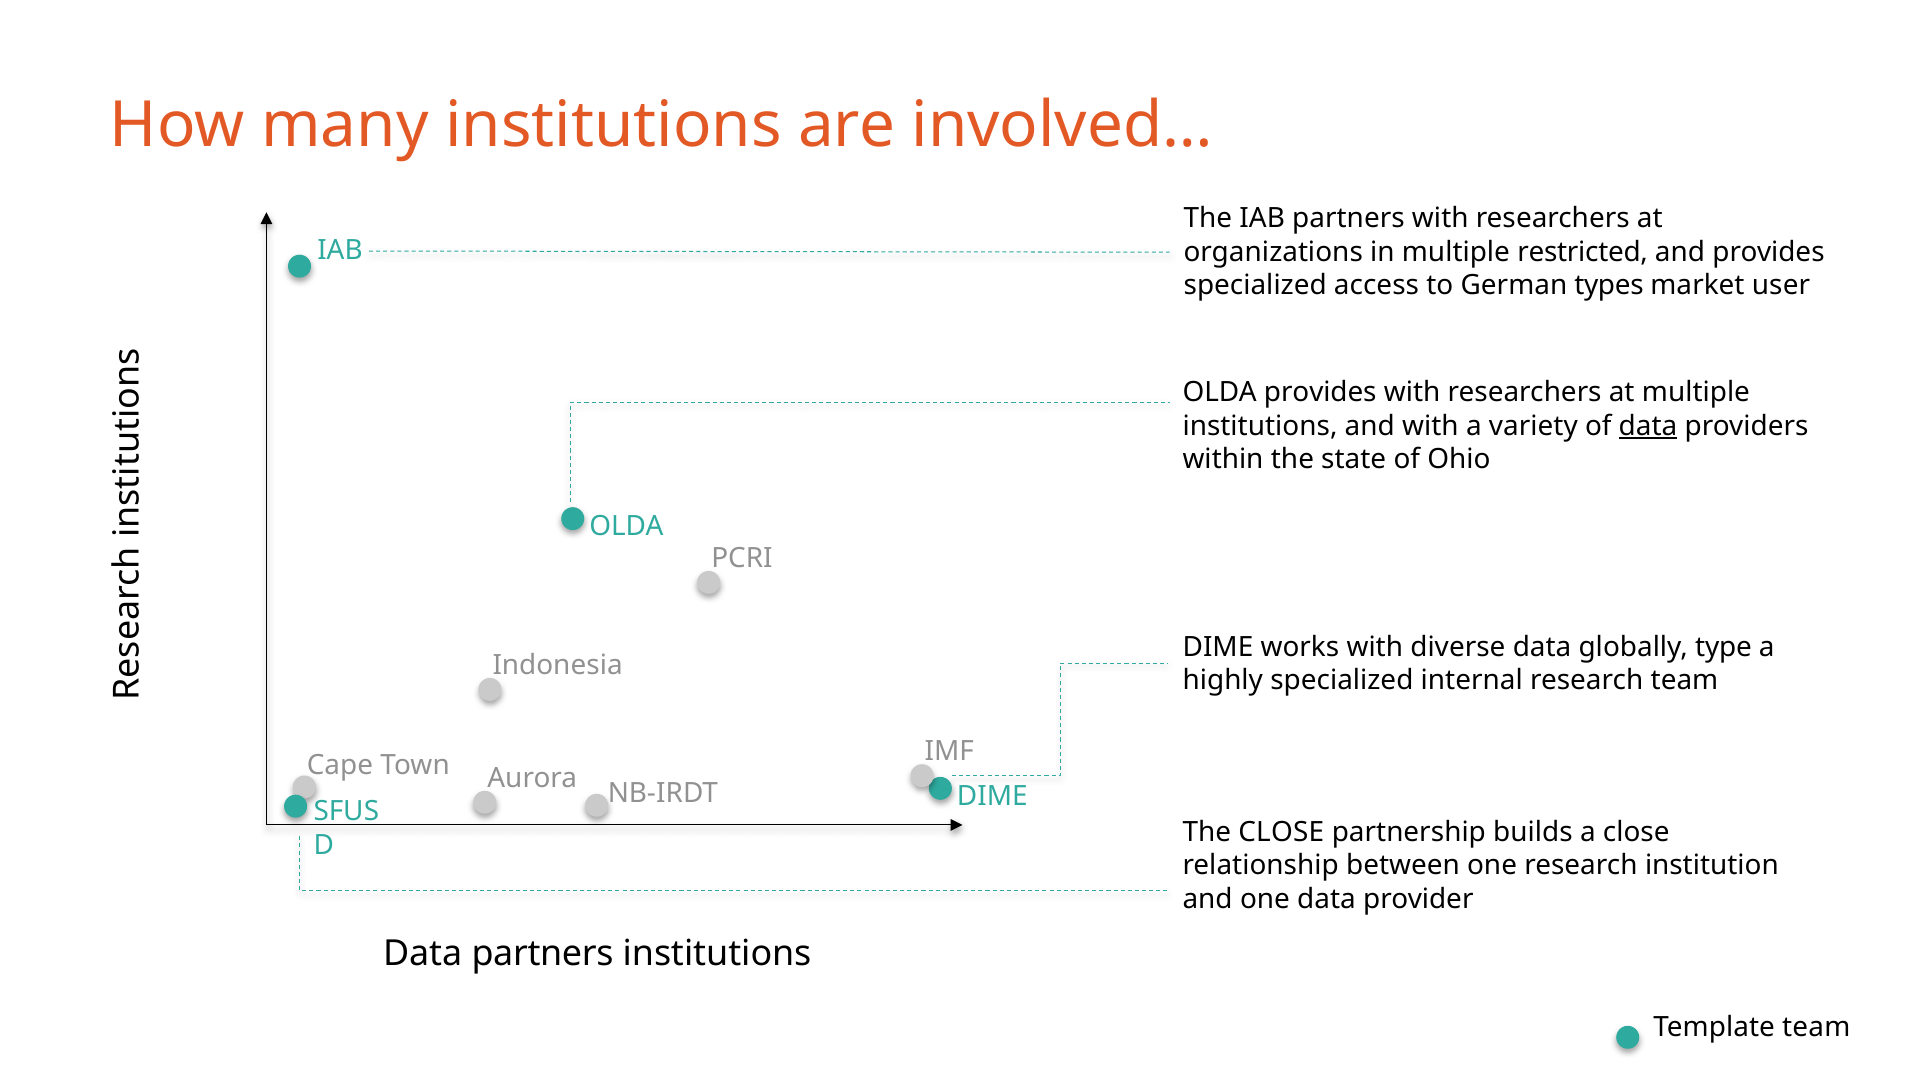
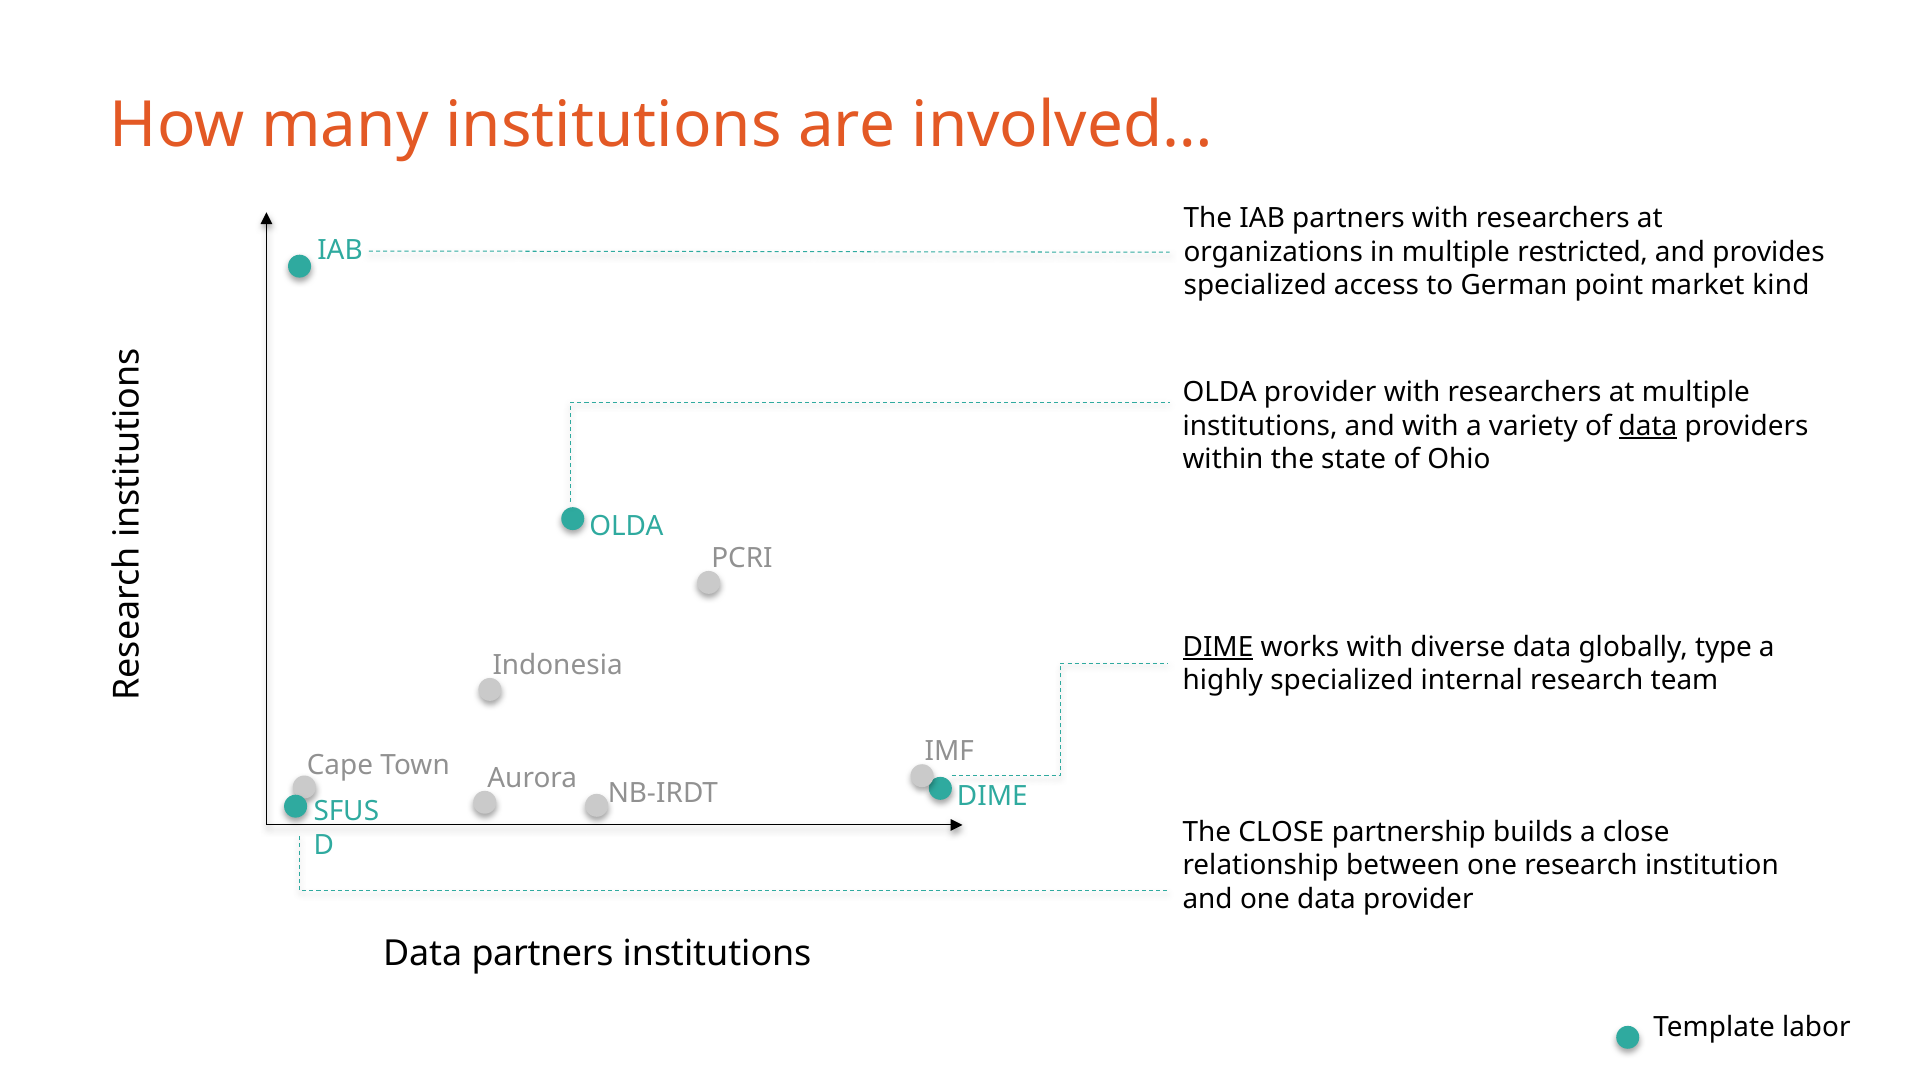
types: types -> point (1609, 286)
user: user -> kind (1781, 286)
OLDA provides: provides -> provider (1320, 393)
DIME underline: none -> present (1218, 647)
Template team: team -> labor (1816, 1027)
